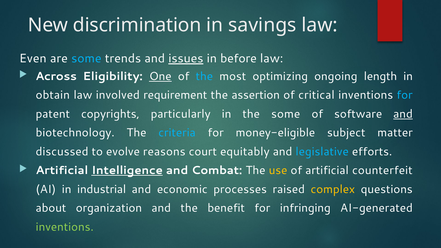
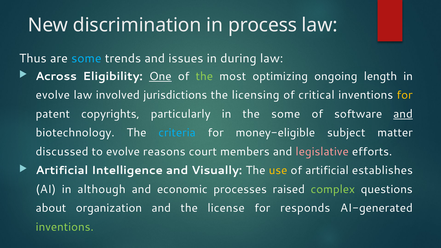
savings: savings -> process (262, 25)
Even: Even -> Thus (33, 59)
issues underline: present -> none (186, 59)
before: before -> during (238, 59)
the colour: light blue -> light green (204, 76)
obtain: obtain -> evolve (53, 95)
requirement: requirement -> jurisdictions (175, 95)
assertion: assertion -> licensing (256, 95)
for colour: light blue -> yellow (405, 95)
equitably: equitably -> members (245, 152)
legislative colour: light blue -> pink (322, 152)
Intelligence underline: present -> none (127, 170)
Combat: Combat -> Visually (217, 170)
counterfeit: counterfeit -> establishes (382, 170)
industrial: industrial -> although (102, 189)
complex colour: yellow -> light green (333, 189)
benefit: benefit -> license (226, 208)
infringing: infringing -> responds (305, 208)
